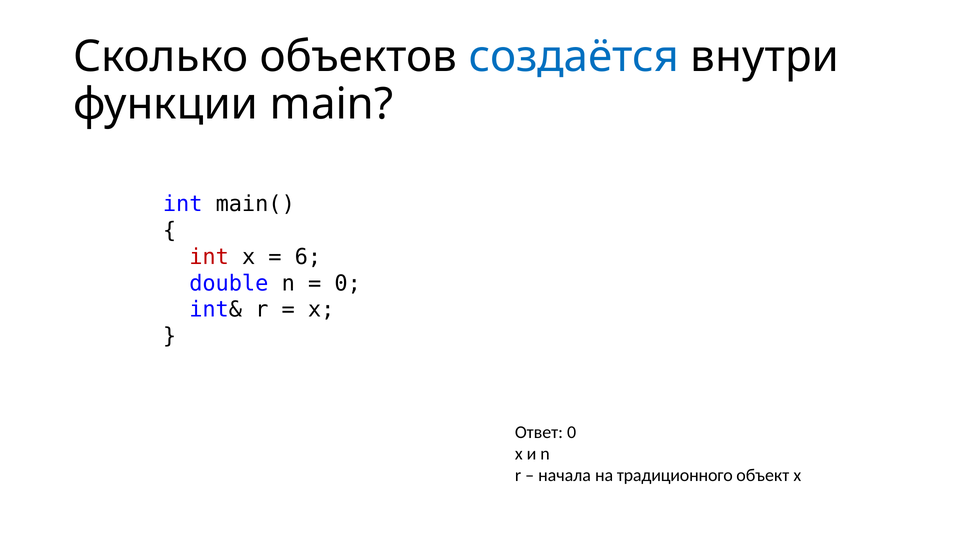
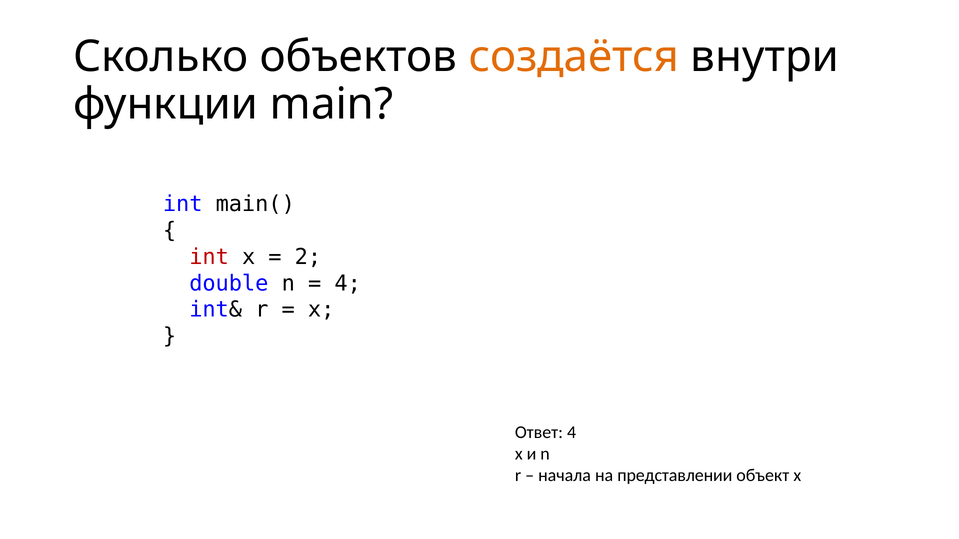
создаётся colour: blue -> orange (574, 57)
6: 6 -> 2 (308, 257)
0: 0 -> 4 (348, 284)
Ответ 0: 0 -> 4 (572, 433)
традиционного: традиционного -> представлении (675, 476)
